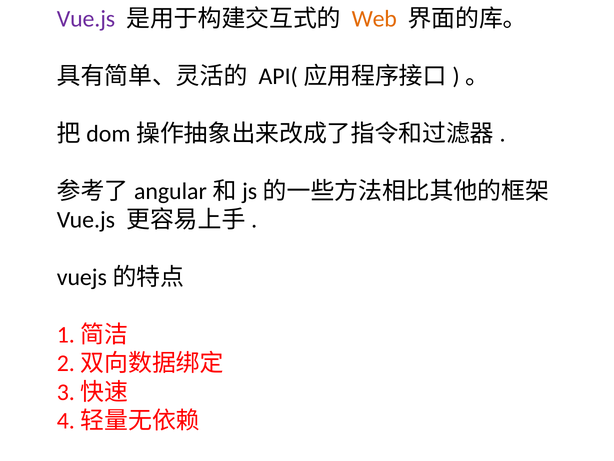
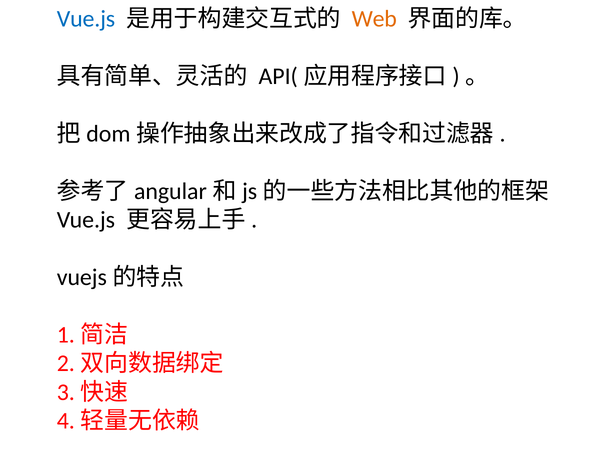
Vue.js colour: purple -> blue (86, 19)
